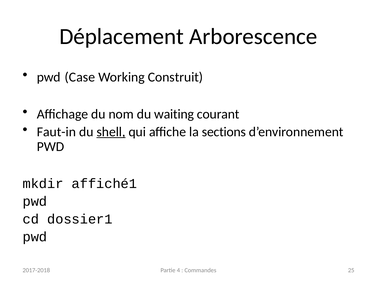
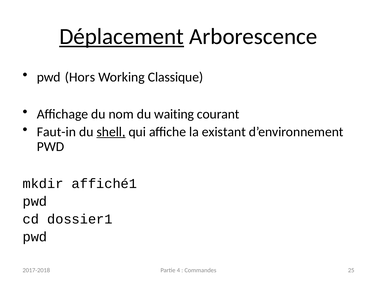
Déplacement underline: none -> present (122, 36)
Case: Case -> Hors (80, 77)
Construit: Construit -> Classique (175, 77)
sections: sections -> existant (224, 132)
